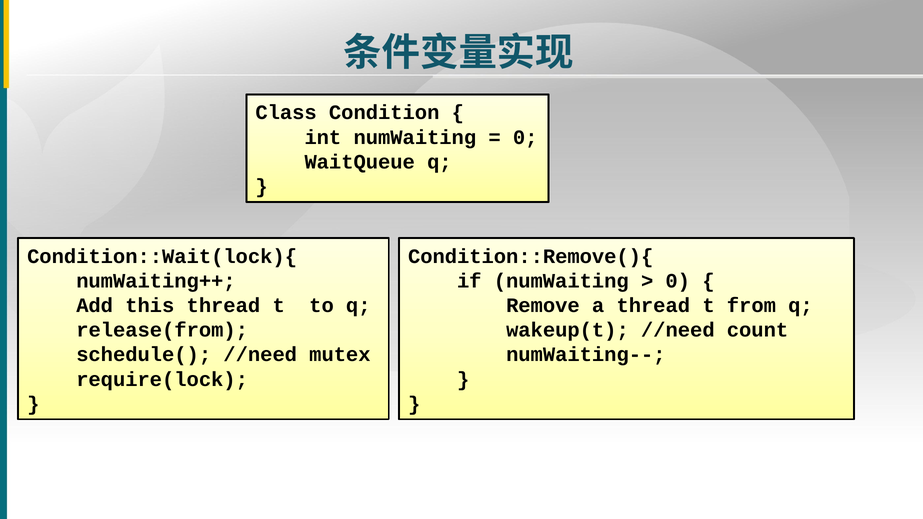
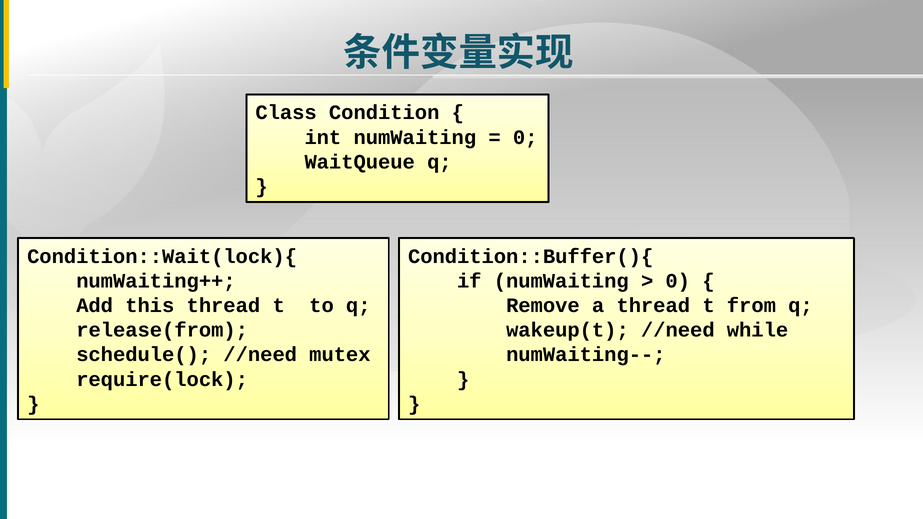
Condition::Remove(){: Condition::Remove(){ -> Condition::Buffer(){ (531, 256)
count: count -> while (758, 330)
